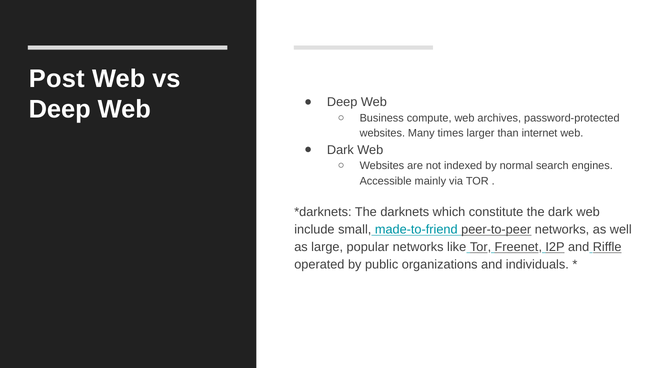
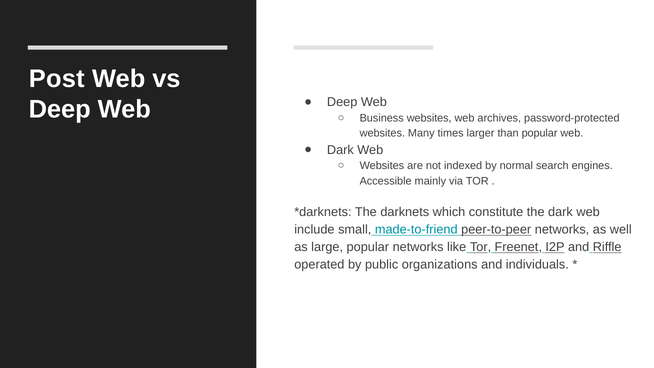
Business compute: compute -> websites (429, 118)
than internet: internet -> popular (540, 133)
